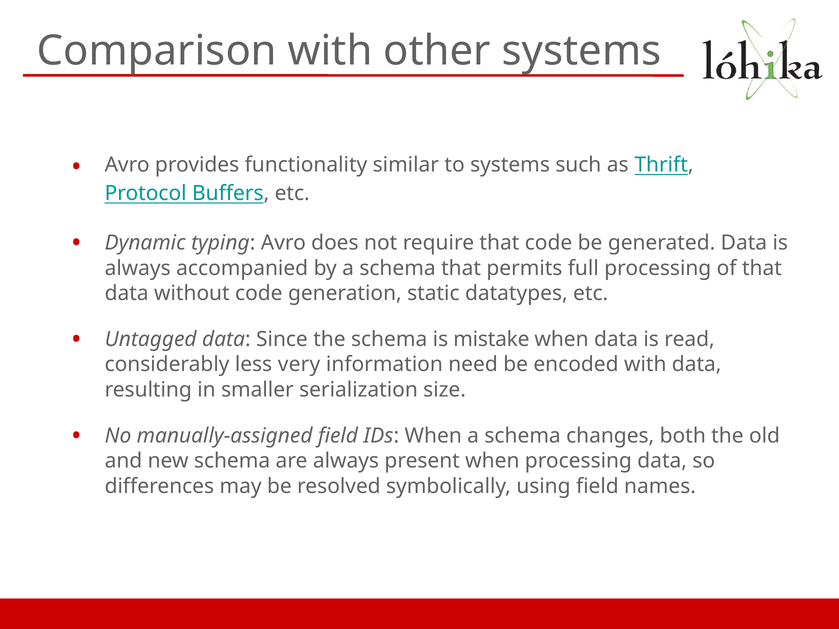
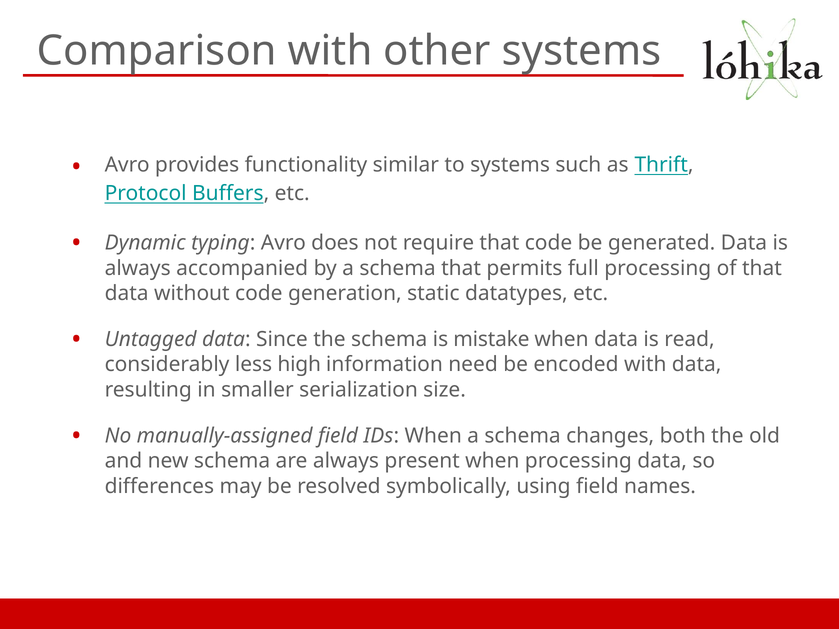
very: very -> high (299, 365)
